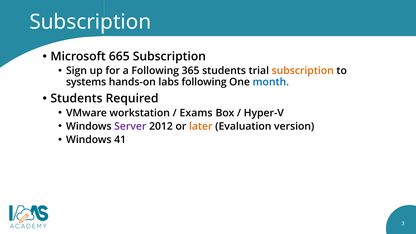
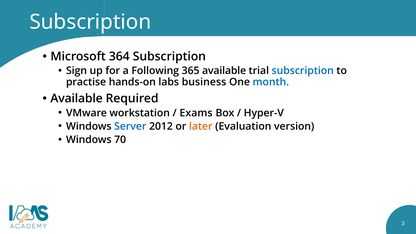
665: 665 -> 364 (119, 57)
365 students: students -> available (224, 71)
subscription colour: orange -> blue (303, 71)
systems: systems -> practise (86, 82)
labs following: following -> business (204, 82)
Students: Students -> Available (77, 99)
Server colour: purple -> blue (130, 126)
41: 41 -> 70 (120, 140)
